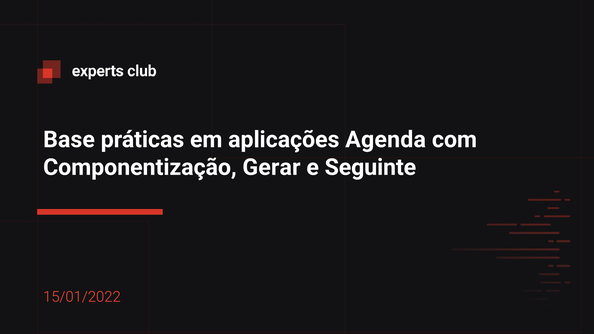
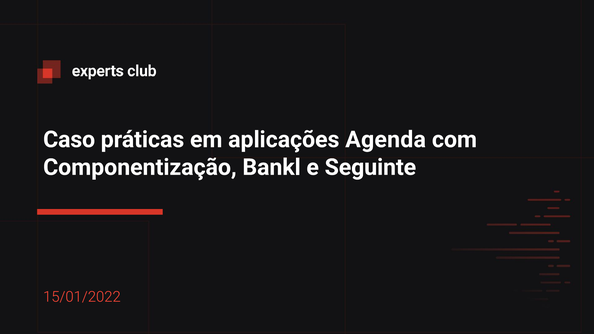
Base: Base -> Caso (69, 140)
Gerar: Gerar -> Bankl (272, 167)
